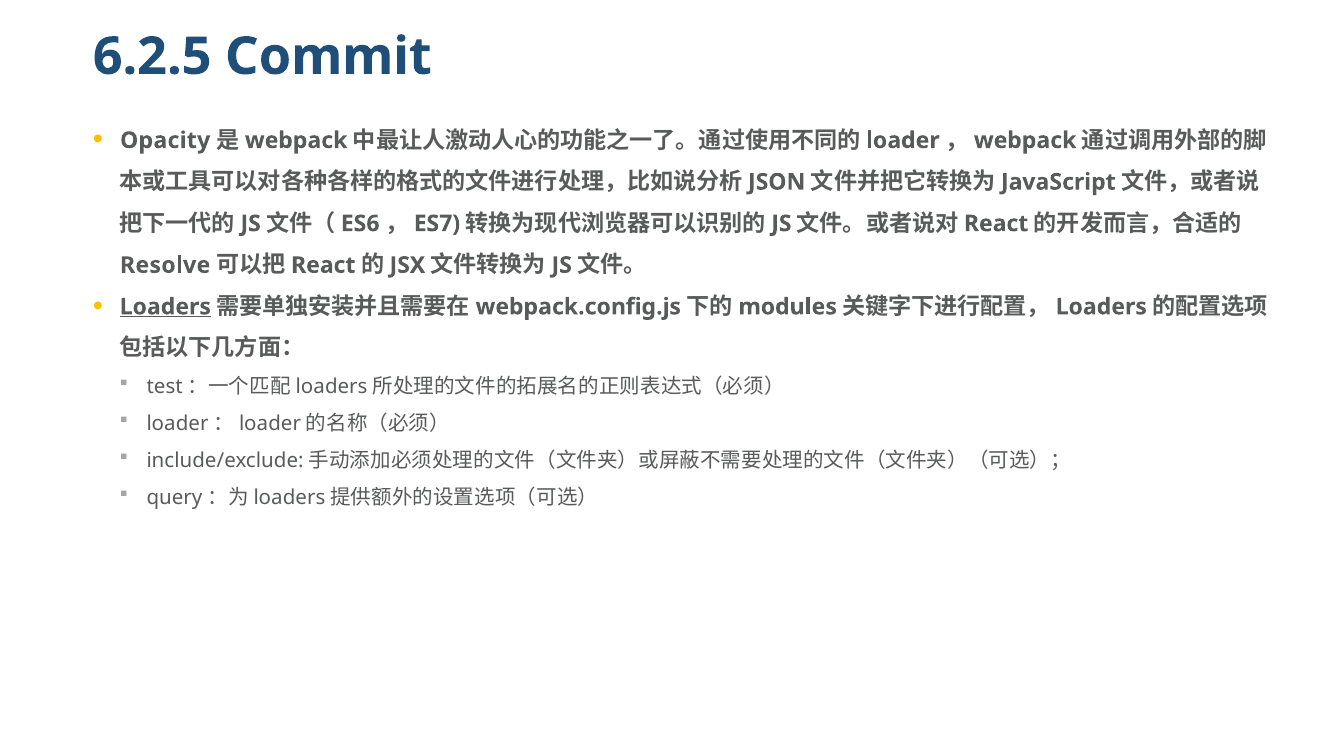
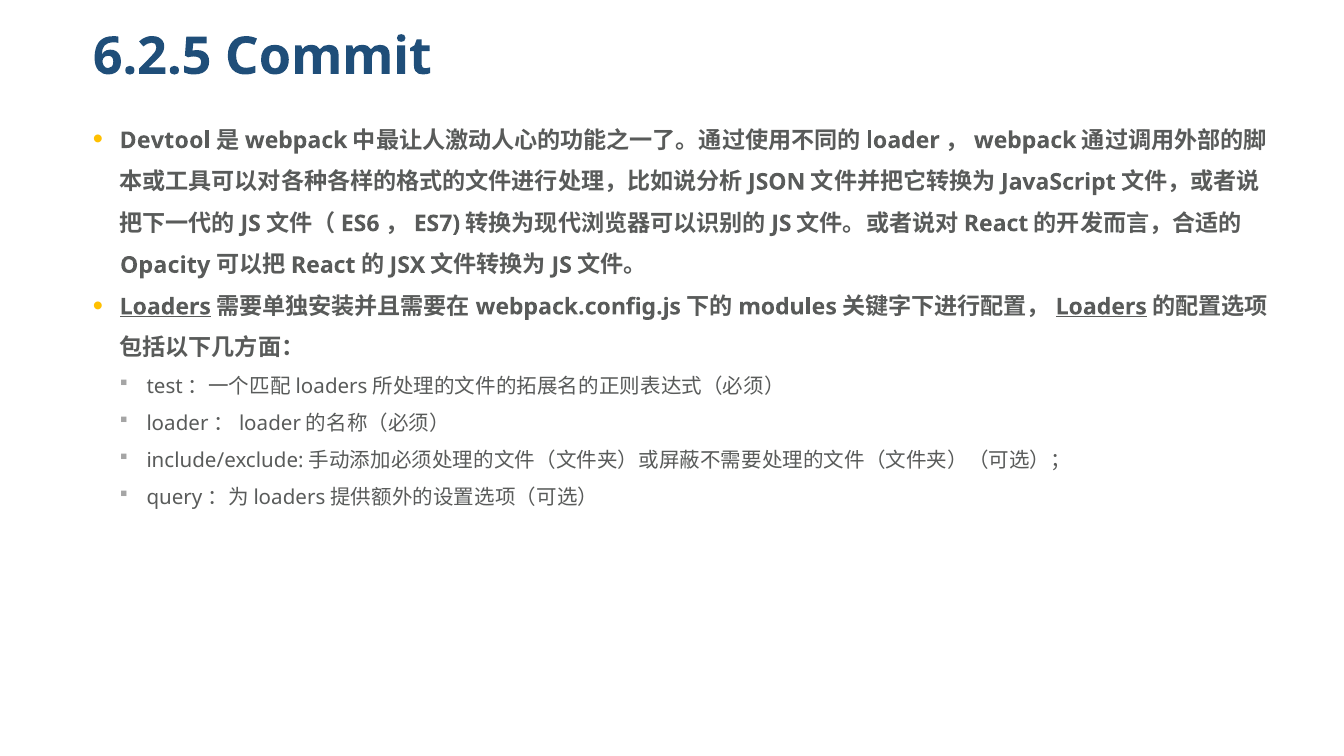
Opacity: Opacity -> Devtool (165, 140)
Resolve: Resolve -> Opacity (165, 265)
Loaders underline: none -> present (1101, 307)
